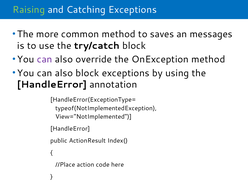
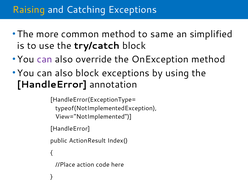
Raising colour: light green -> yellow (29, 10)
saves: saves -> same (162, 34)
messages: messages -> simplified (211, 34)
